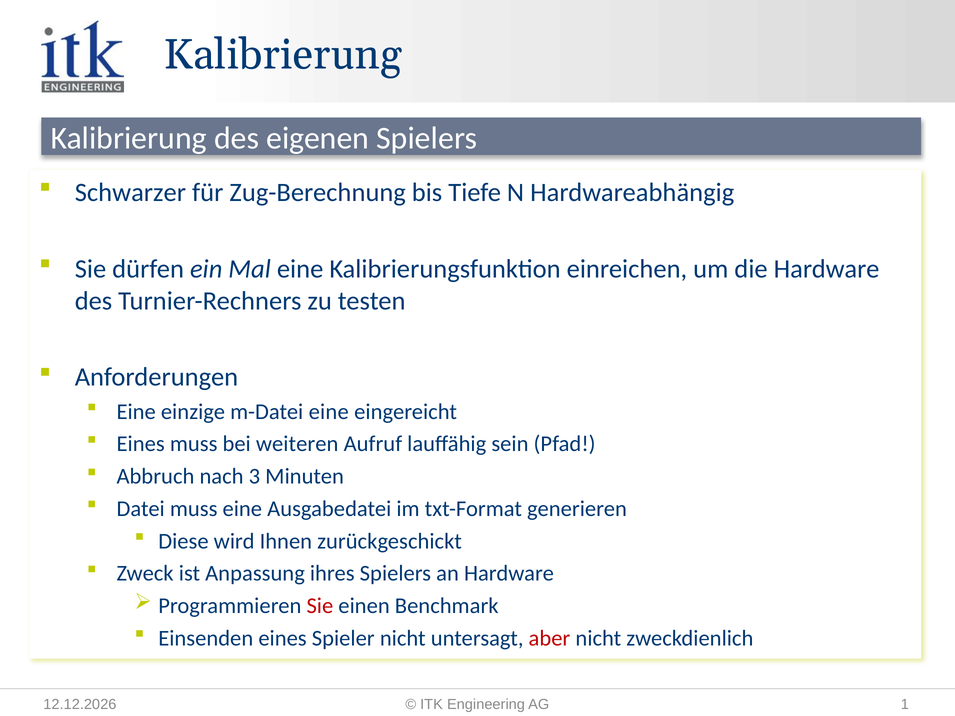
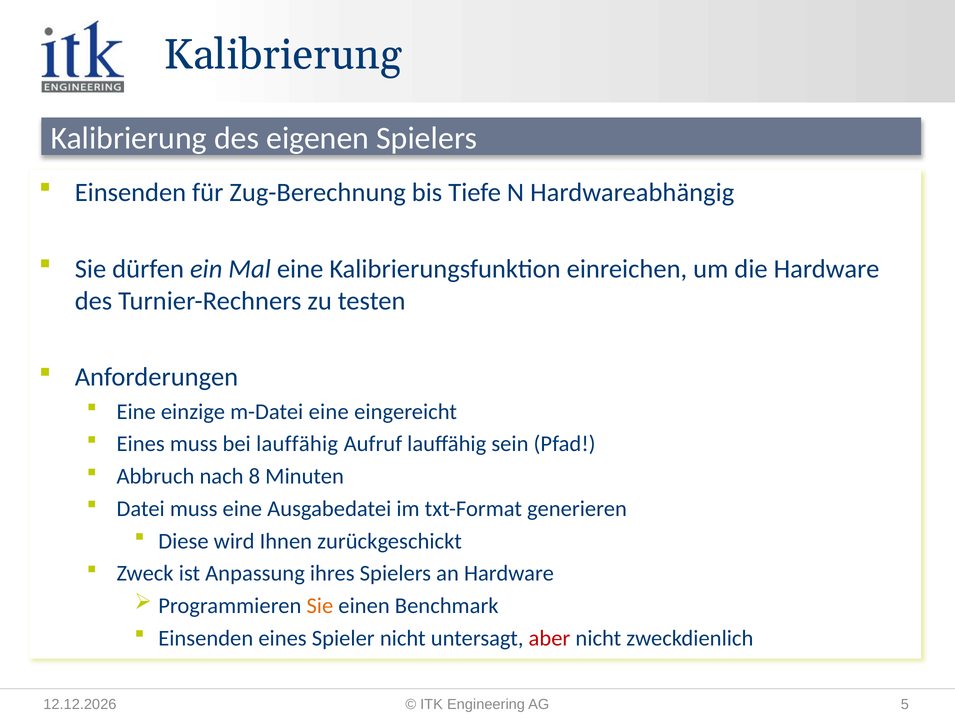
Schwarzer: Schwarzer -> Einsenden (130, 193)
bei weiteren: weiteren -> lauffähig (297, 444)
3: 3 -> 8 (254, 477)
Sie colour: red -> orange (320, 606)
1: 1 -> 5 (905, 705)
